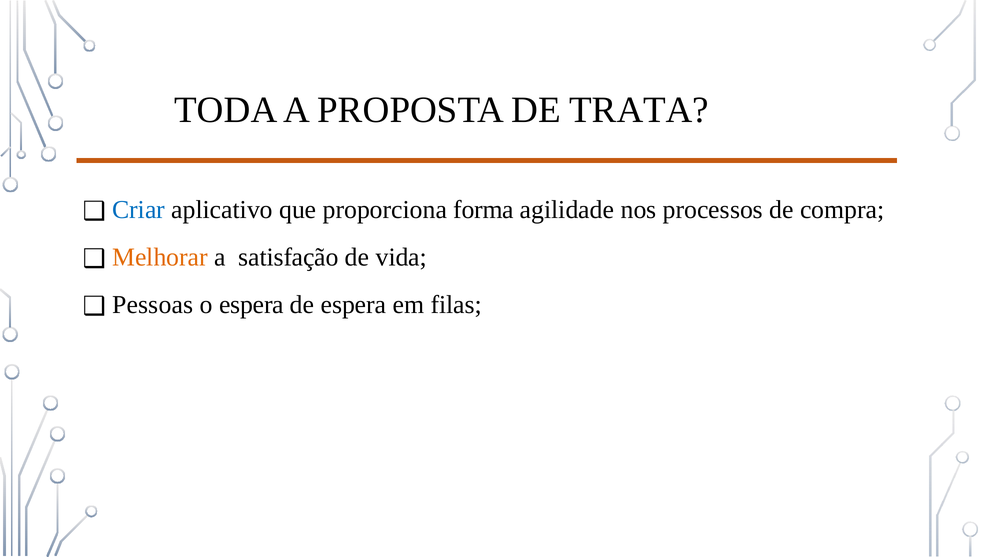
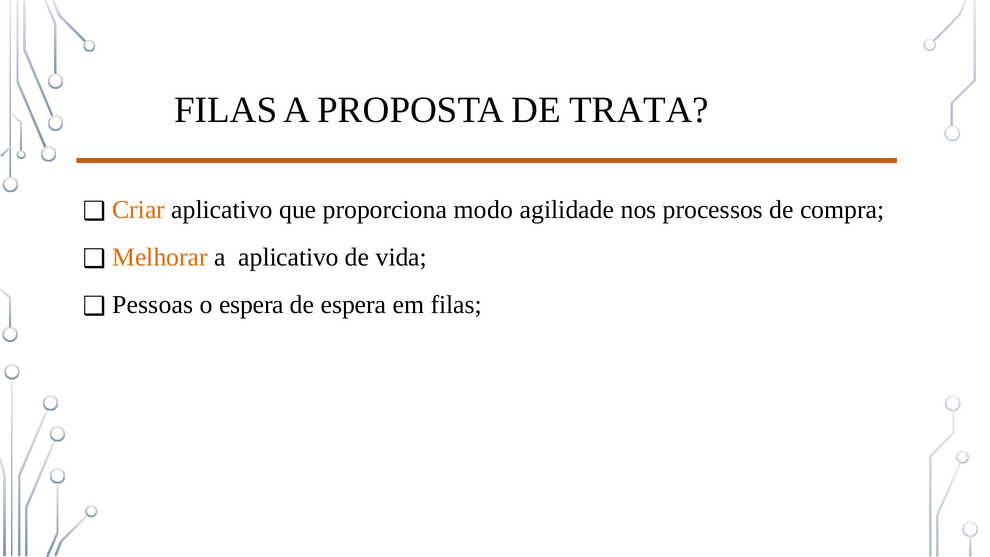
TODA: TODA -> FILAS (226, 110)
Criar colour: blue -> orange (139, 210)
forma: forma -> modo (483, 210)
a satisfação: satisfação -> aplicativo (289, 257)
